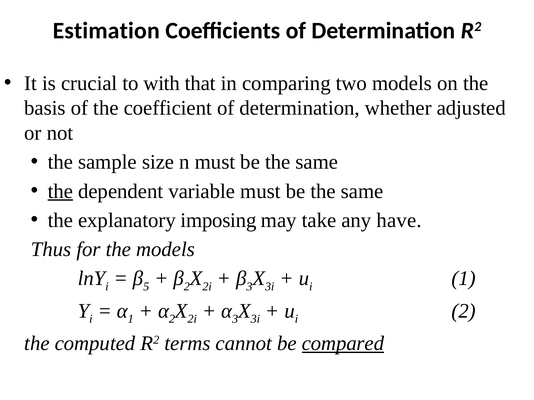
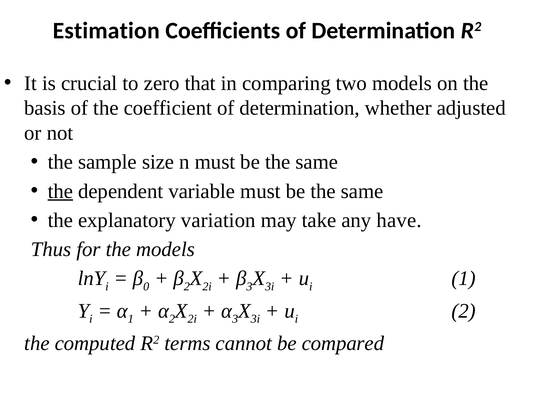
with: with -> zero (162, 83)
imposing: imposing -> variation (218, 220)
5: 5 -> 0 (146, 287)
compared underline: present -> none (343, 344)
